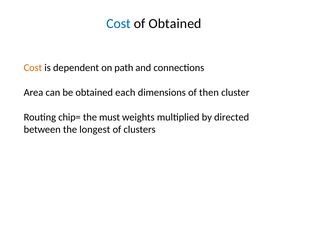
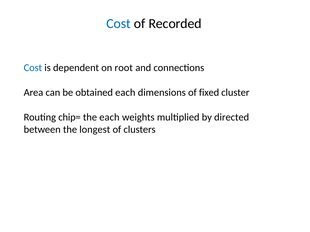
of Obtained: Obtained -> Recorded (175, 24)
Cost colour: orange -> blue (33, 68)
path: path -> root (124, 68)
then: then -> fixed (209, 93)
the must: must -> each (109, 117)
